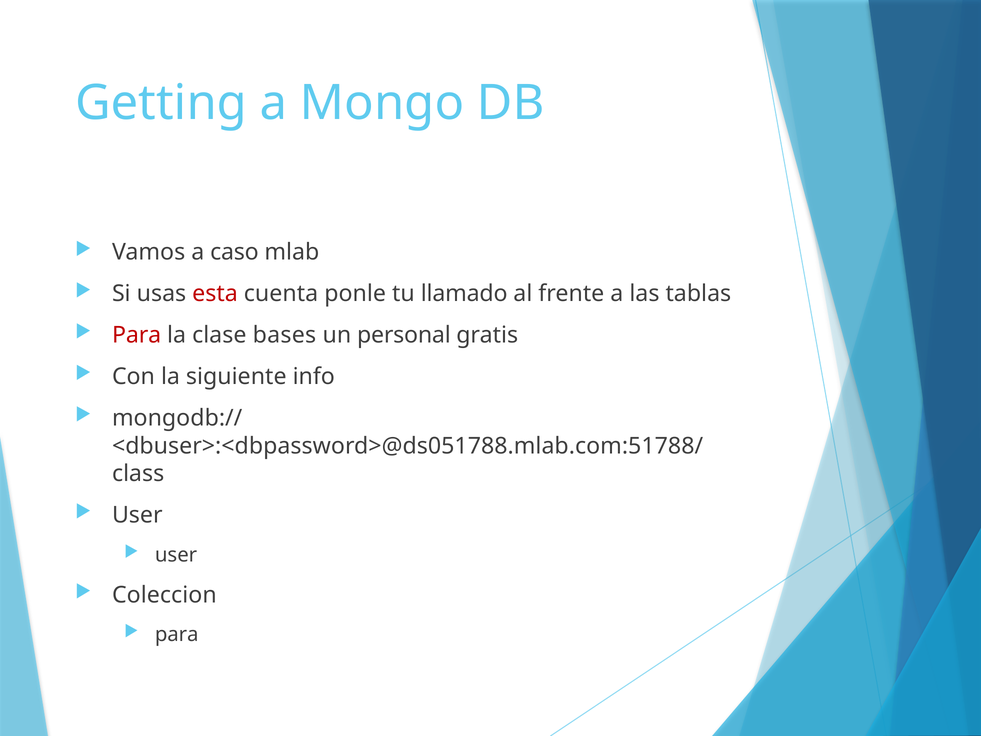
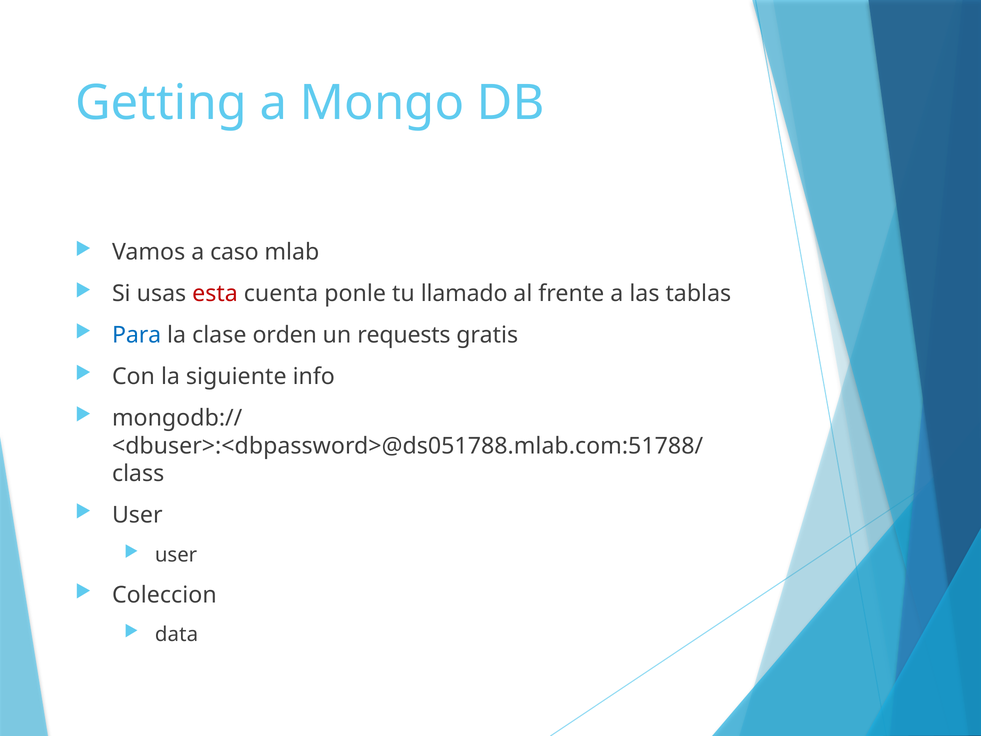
Para colour: red -> blue (137, 335)
bases: bases -> orden (285, 335)
personal: personal -> requests (404, 335)
para: para -> data (177, 634)
